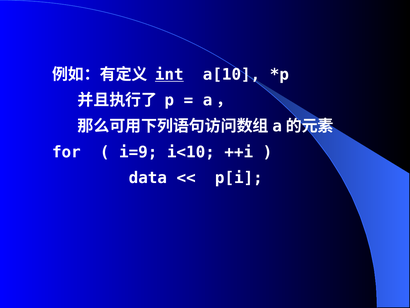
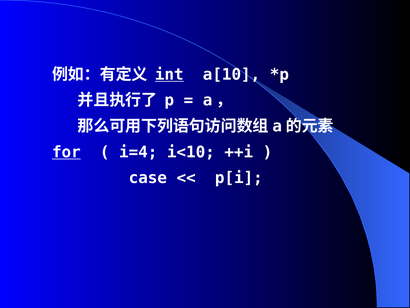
for underline: none -> present (66, 152)
i=9: i=9 -> i=4 (138, 152)
data: data -> case (148, 178)
